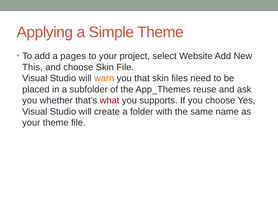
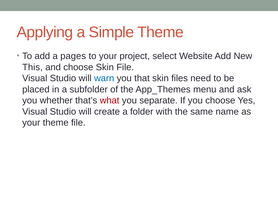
warn colour: orange -> blue (104, 78)
reuse: reuse -> menu (205, 90)
supports: supports -> separate (159, 101)
